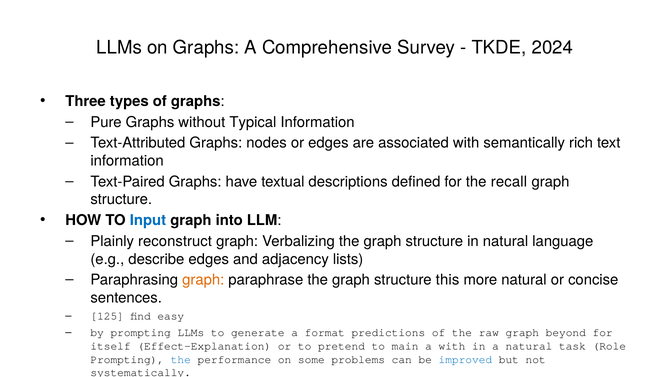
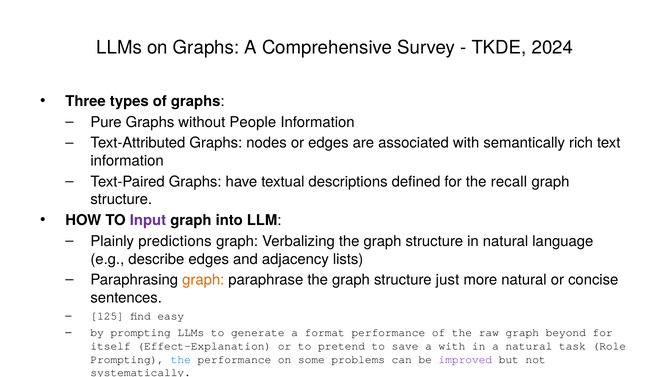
without Typical: Typical -> People (253, 122)
Input colour: blue -> purple (148, 220)
reconstruct: reconstruct -> predictions (175, 241)
this: this -> just (448, 280)
format predictions: predictions -> performance (388, 332)
main: main -> save (405, 346)
improved colour: blue -> purple (465, 359)
